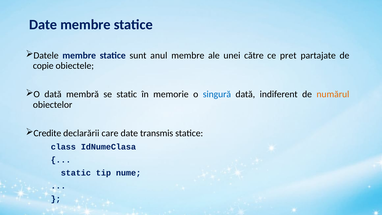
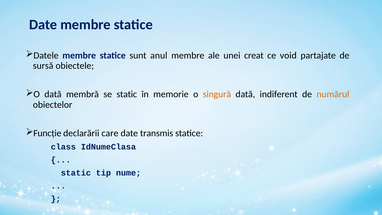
către: către -> creat (254, 55)
pret: pret -> void (288, 55)
copie: copie -> sursă (43, 66)
singură colour: blue -> orange (217, 94)
Credite: Credite -> Funcție (47, 133)
